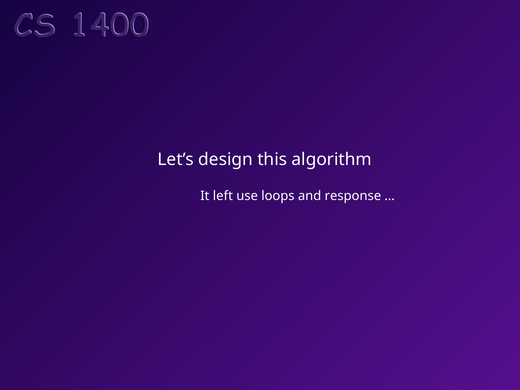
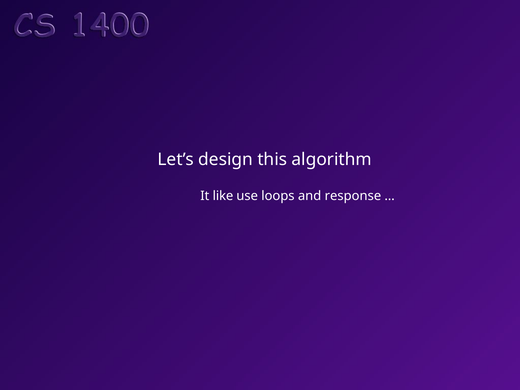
left: left -> like (223, 196)
